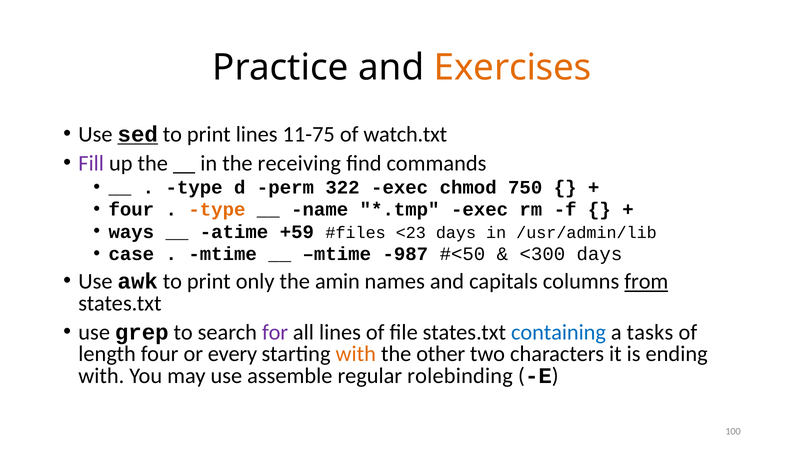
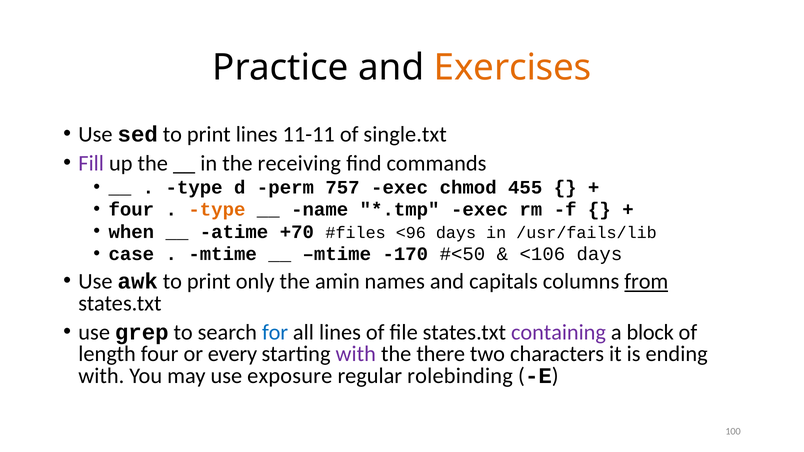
sed underline: present -> none (138, 134)
11-75: 11-75 -> 11-11 (309, 134)
watch.txt: watch.txt -> single.txt (405, 134)
322: 322 -> 757 (343, 188)
750: 750 -> 455 (525, 188)
ways: ways -> when (131, 232)
+59: +59 -> +70 (297, 232)
<23: <23 -> <96 (411, 233)
/usr/admin/lib: /usr/admin/lib -> /usr/fails/lib (587, 233)
-987: -987 -> -170 (405, 254)
<300: <300 -> <106 (542, 254)
for colour: purple -> blue (275, 333)
containing colour: blue -> purple (558, 333)
tasks: tasks -> block (650, 333)
with colour: orange -> purple (356, 354)
other: other -> there (441, 354)
assemble: assemble -> exposure (290, 376)
